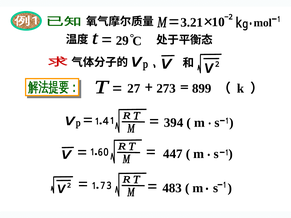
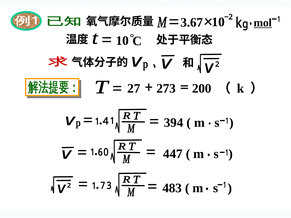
3.21: 3.21 -> 3.67 (192, 22)
mol underline: none -> present (263, 23)
29: 29 -> 10 (122, 41)
899: 899 -> 200 (202, 89)
